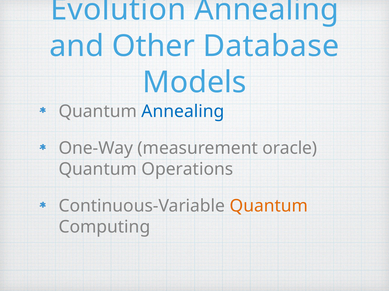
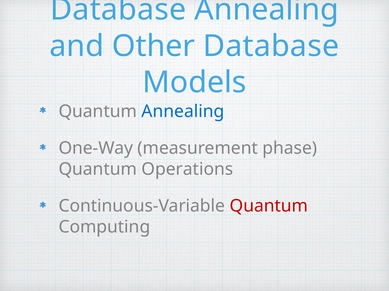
Evolution: Evolution -> Database (118, 10)
oracle: oracle -> phase (290, 149)
Quantum colour: orange -> red (269, 206)
